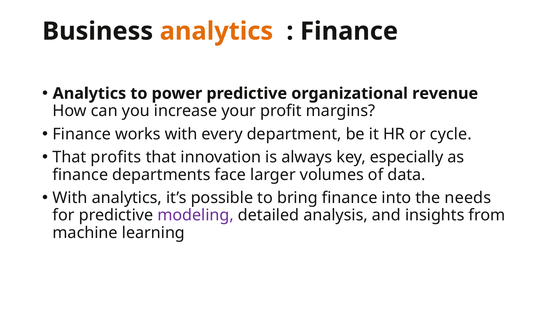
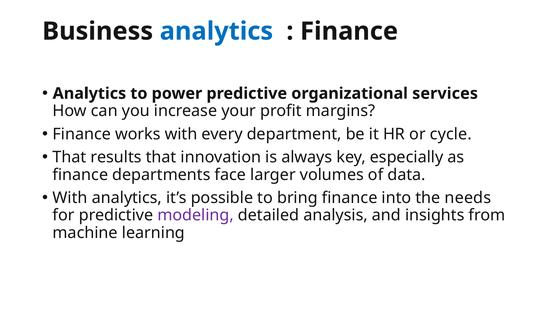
analytics colour: orange -> blue (216, 31)
revenue: revenue -> services (445, 94)
profits: profits -> results (116, 158)
